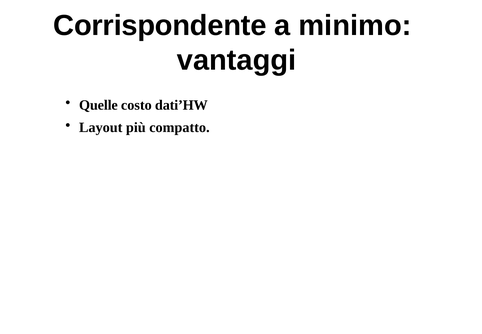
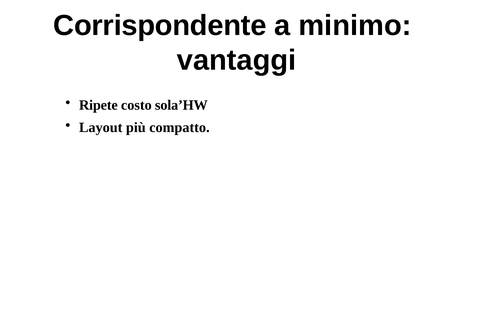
Quelle: Quelle -> Ripete (98, 105)
dati’HW: dati’HW -> sola’HW (181, 105)
